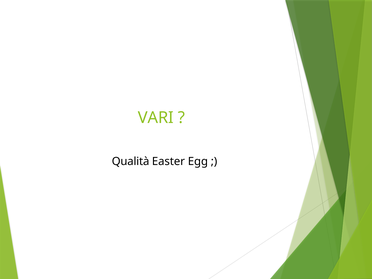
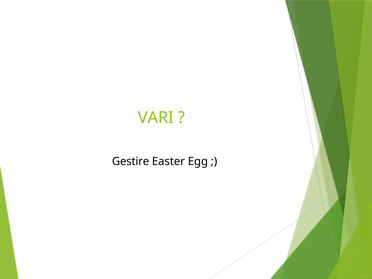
Qualità: Qualità -> Gestire (131, 161)
